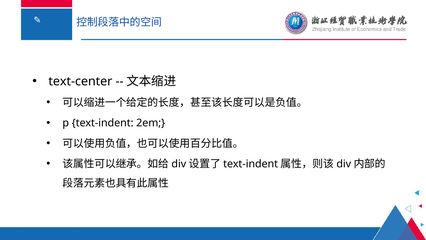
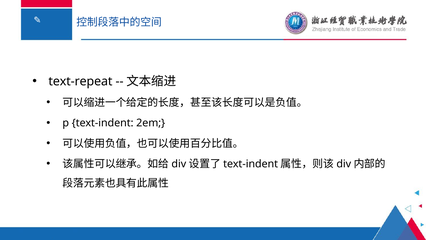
text-center: text-center -> text-repeat (80, 81)
